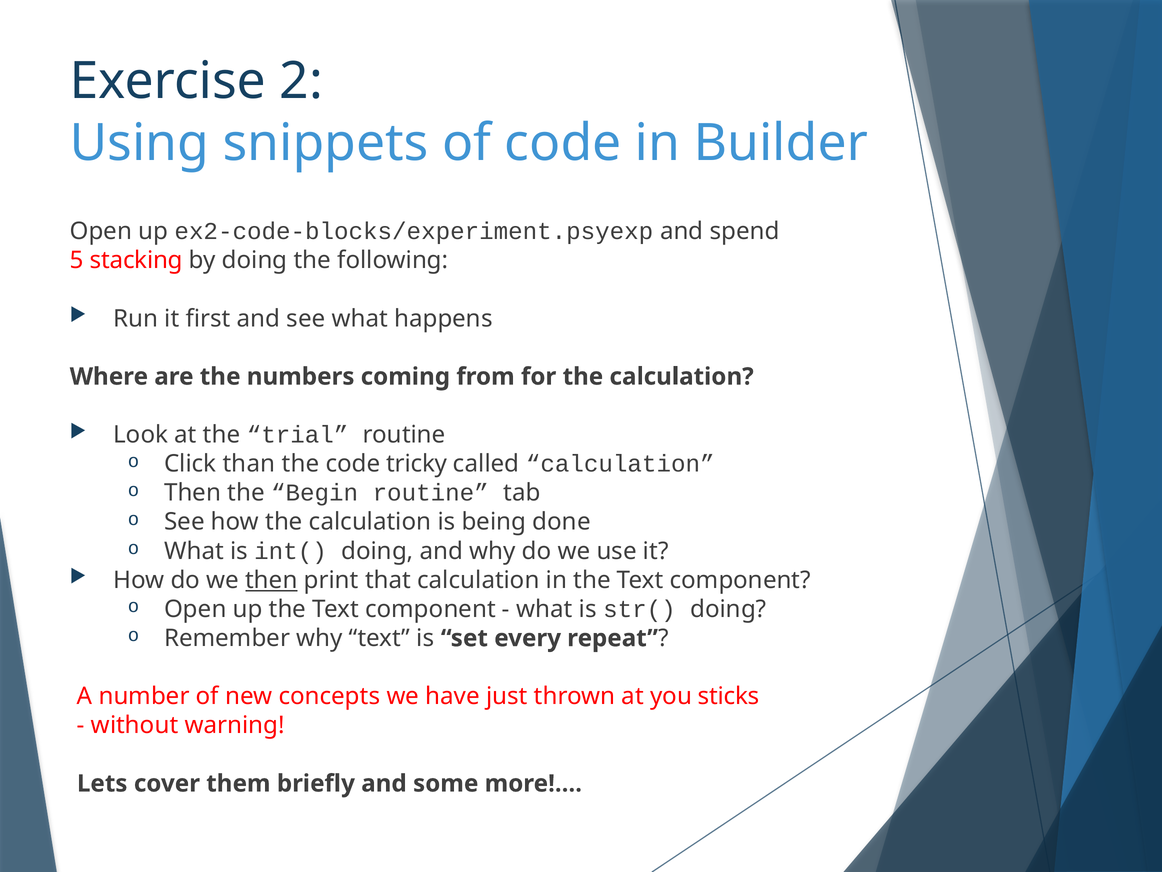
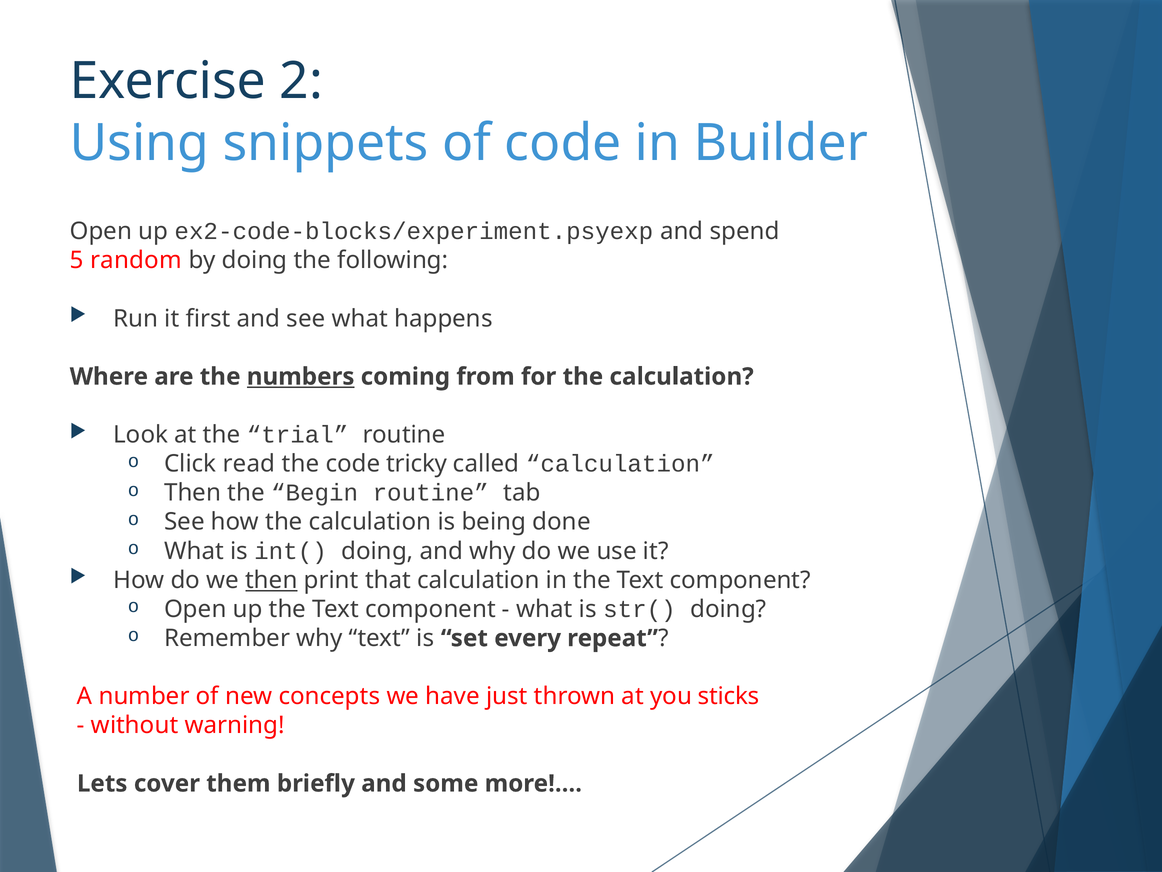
stacking: stacking -> random (136, 260)
numbers underline: none -> present (301, 376)
than: than -> read (249, 464)
